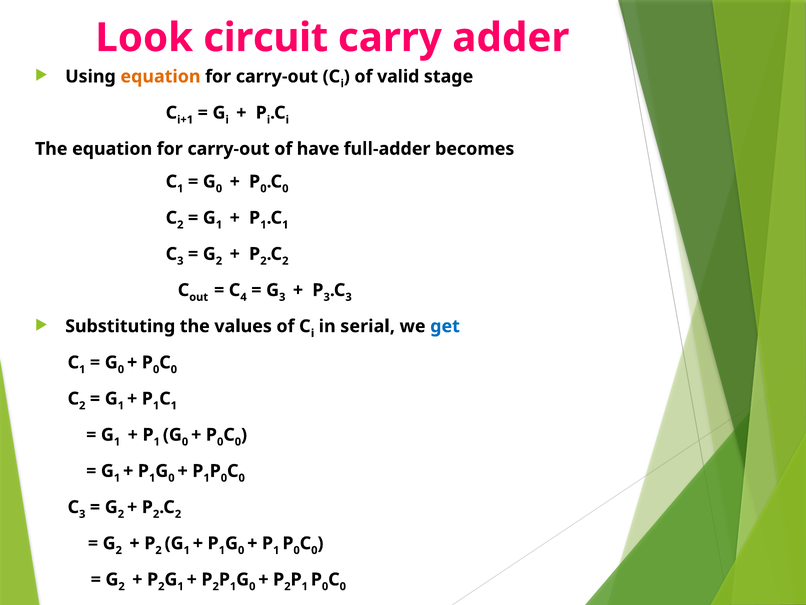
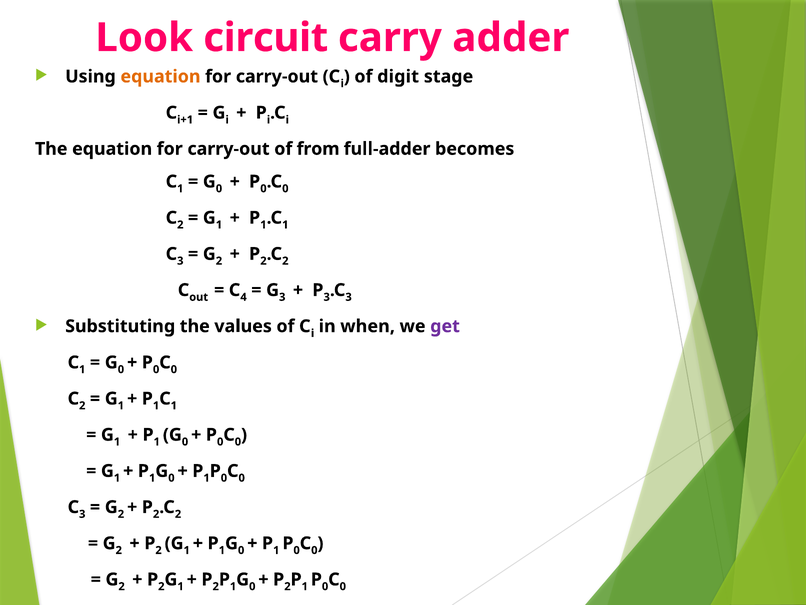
valid: valid -> digit (398, 76)
have: have -> from (318, 149)
serial: serial -> when (368, 326)
get colour: blue -> purple (445, 326)
